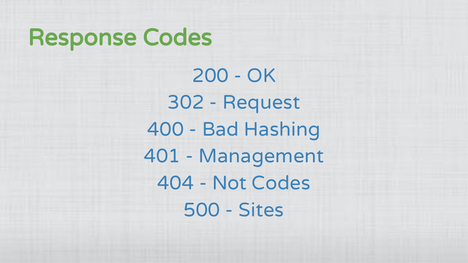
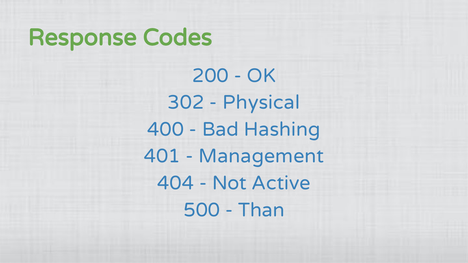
Request: Request -> Physical (261, 103)
Not Codes: Codes -> Active (281, 183)
Sites: Sites -> Than (261, 210)
